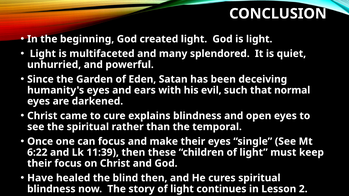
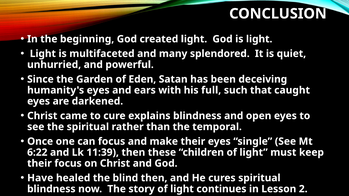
evil: evil -> full (211, 90)
normal: normal -> caught (292, 90)
